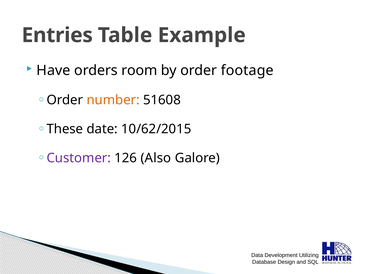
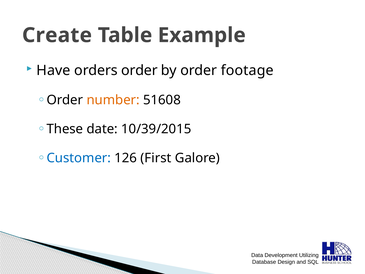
Entries: Entries -> Create (57, 35)
orders room: room -> order (139, 70)
10/62/2015: 10/62/2015 -> 10/39/2015 (156, 129)
Customer colour: purple -> blue (79, 158)
Also: Also -> First (156, 158)
